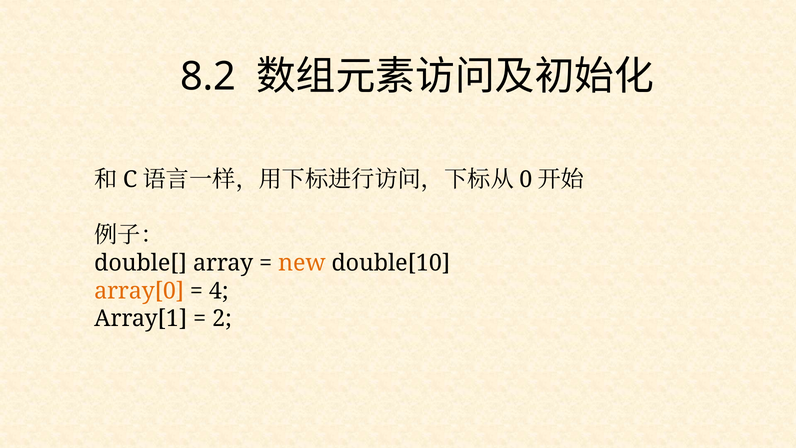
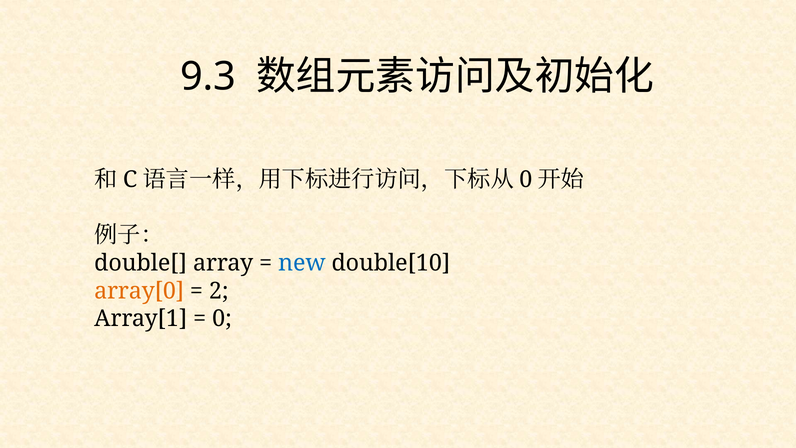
8.2: 8.2 -> 9.3 (208, 77)
new colour: orange -> blue (302, 263)
4: 4 -> 2 (219, 291)
2: 2 -> 0 (222, 319)
